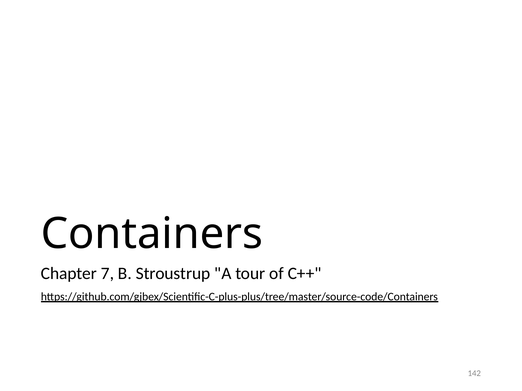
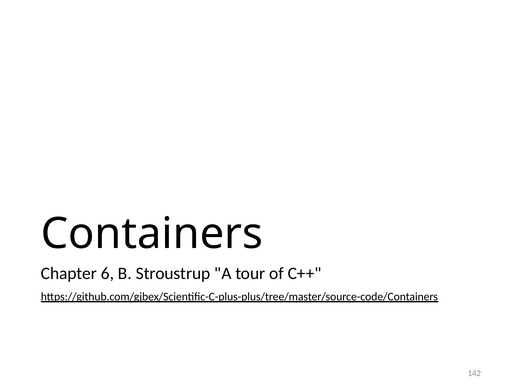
7: 7 -> 6 (107, 274)
